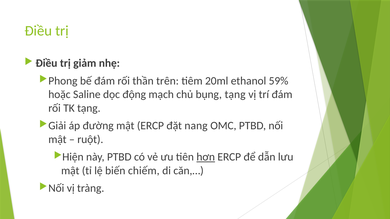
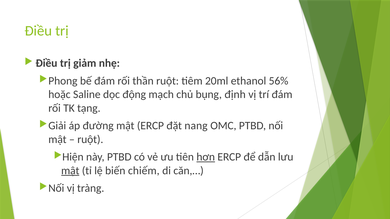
thần trên: trên -> ruột (168, 81)
59%: 59% -> 56% (279, 81)
bụng tạng: tạng -> định (235, 95)
mật underline: none -> present (70, 171)
